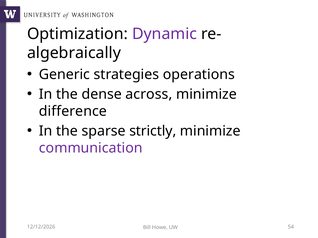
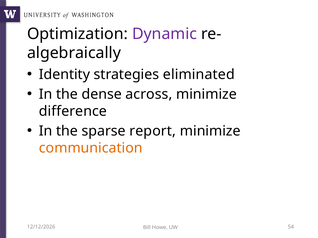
Generic: Generic -> Identity (64, 75)
operations: operations -> eliminated (199, 75)
strictly: strictly -> report (153, 131)
communication colour: purple -> orange (91, 148)
